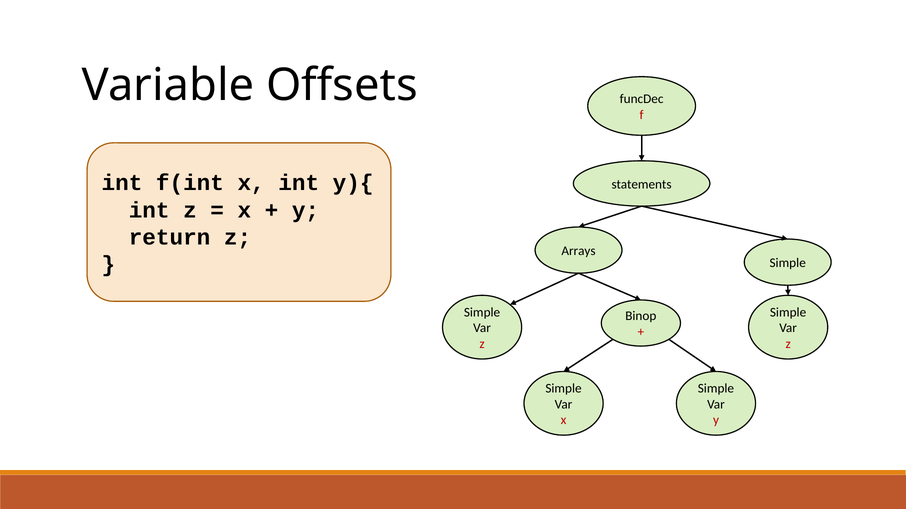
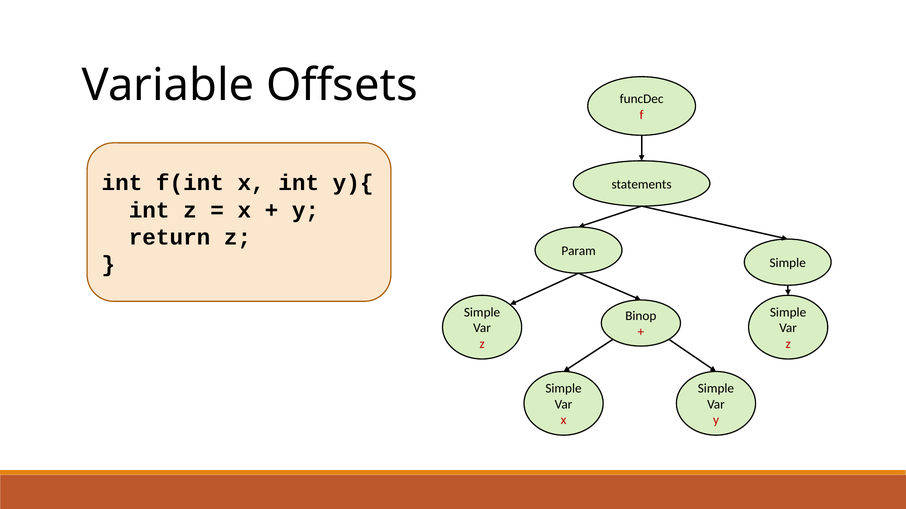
Arrays: Arrays -> Param (579, 251)
